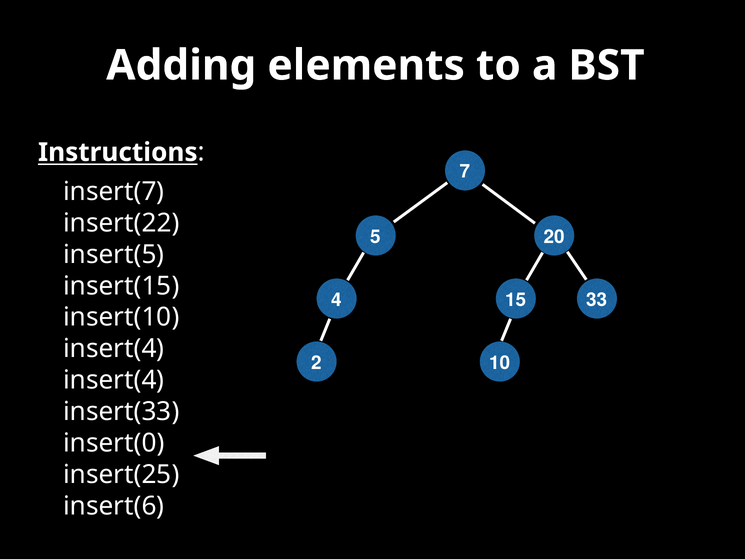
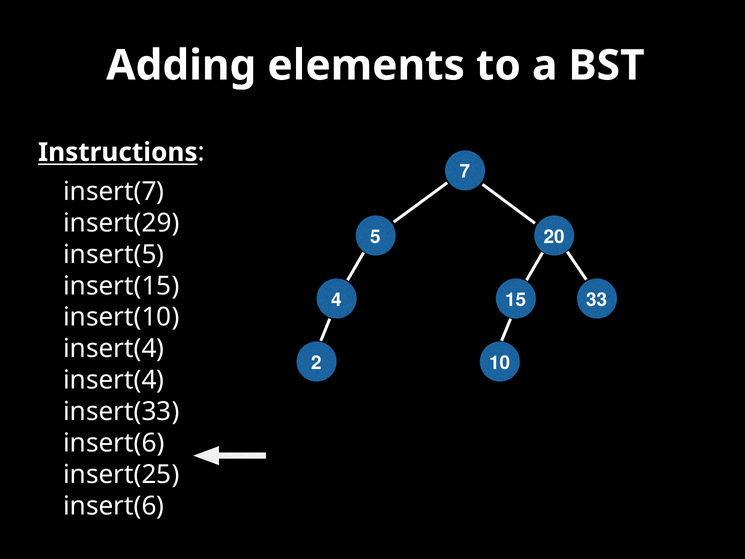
insert(22: insert(22 -> insert(29 (121, 223)
insert(0: insert(0 -> insert(6 (114, 443)
